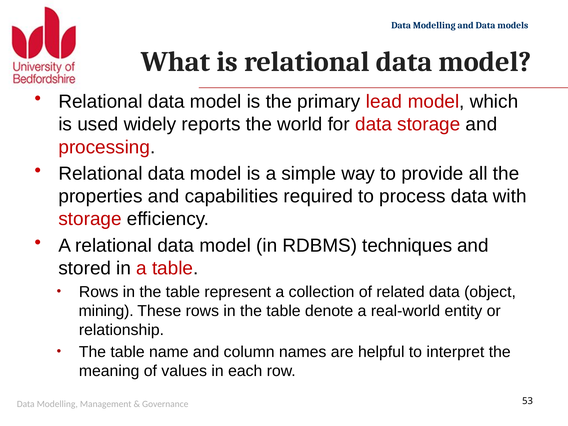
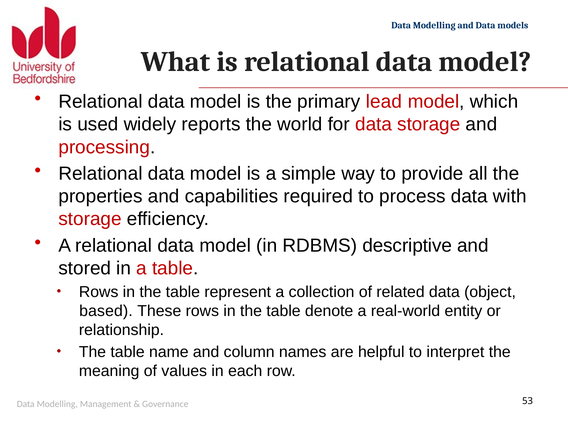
techniques: techniques -> descriptive (407, 246)
mining: mining -> based (106, 311)
